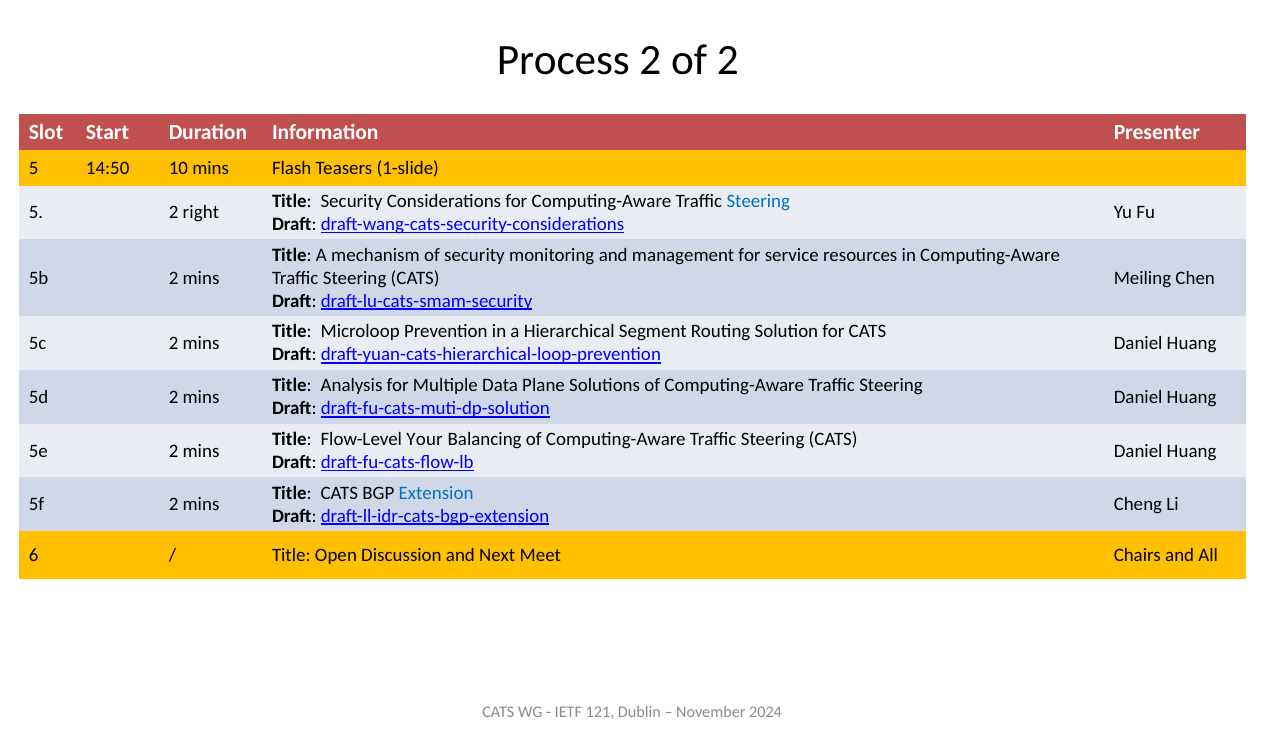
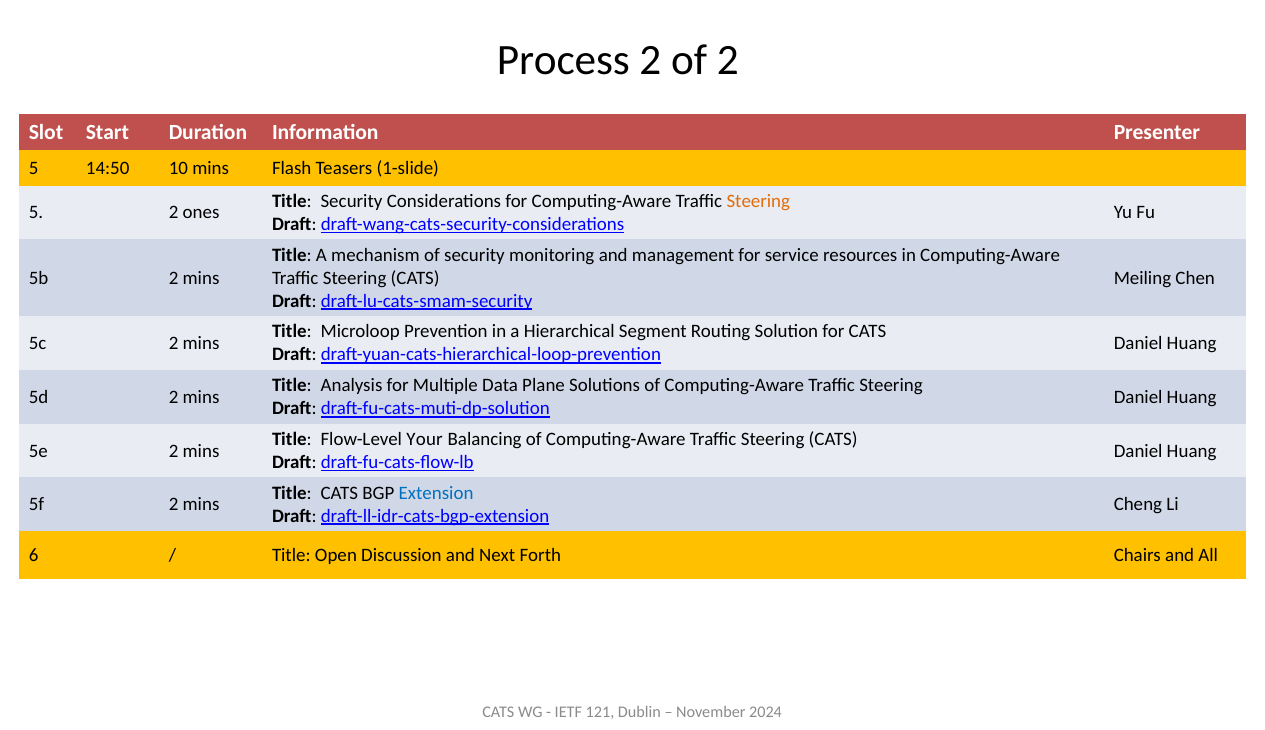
Steering colour: blue -> orange (758, 201)
right: right -> ones (201, 213)
Meet: Meet -> Forth (540, 555)
